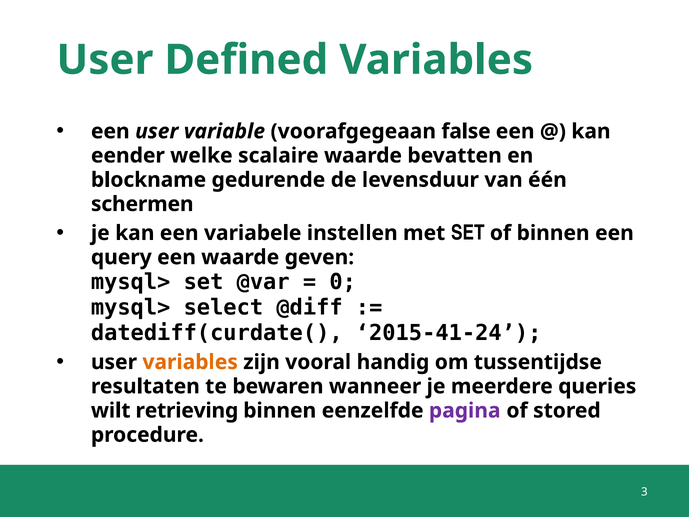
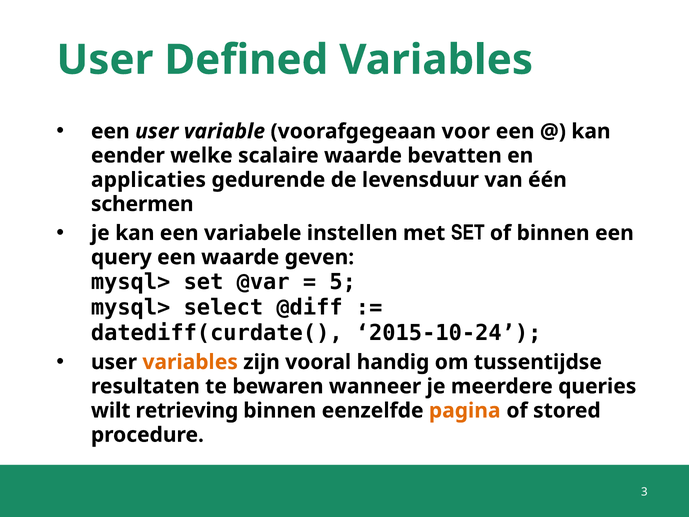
false: false -> voor (466, 131)
blockname: blockname -> applicaties (148, 180)
0: 0 -> 5 (343, 282)
2015-41-24: 2015-41-24 -> 2015-10-24 (449, 333)
pagina colour: purple -> orange (465, 410)
